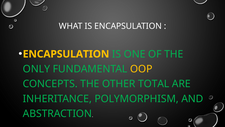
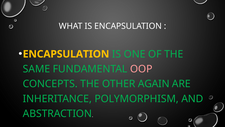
ONLY: ONLY -> SAME (36, 69)
OOP colour: yellow -> pink (141, 69)
TOTAL: TOTAL -> AGAIN (154, 84)
